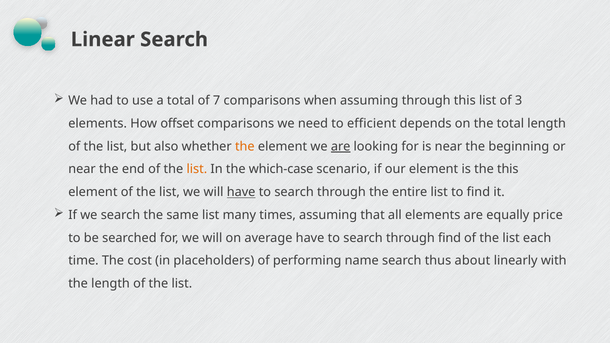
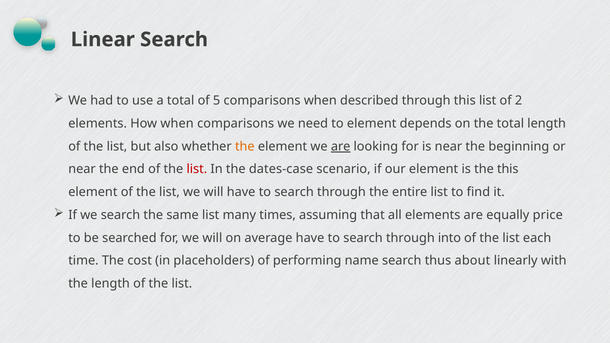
7: 7 -> 5 (217, 101)
when assuming: assuming -> described (369, 101)
3: 3 -> 2 (519, 101)
How offset: offset -> when (177, 124)
to efficient: efficient -> element (372, 124)
list colour: orange -> red (197, 169)
which-case: which-case -> dates-case (281, 169)
have underline: present -> none (241, 192)
through find: find -> into (449, 238)
